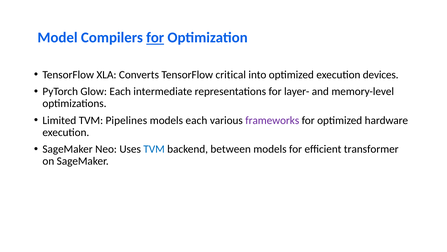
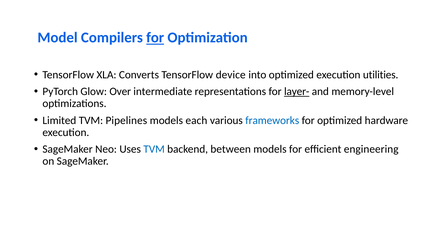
critical: critical -> device (231, 75)
devices: devices -> utilities (381, 75)
Glow Each: Each -> Over (120, 91)
layer- underline: none -> present (297, 91)
frameworks colour: purple -> blue (272, 120)
transformer: transformer -> engineering (371, 149)
